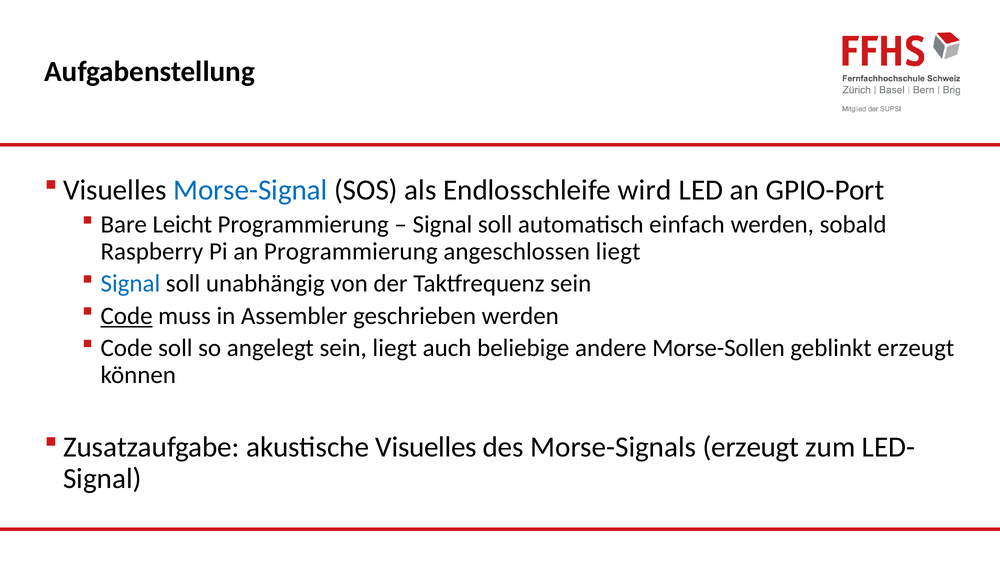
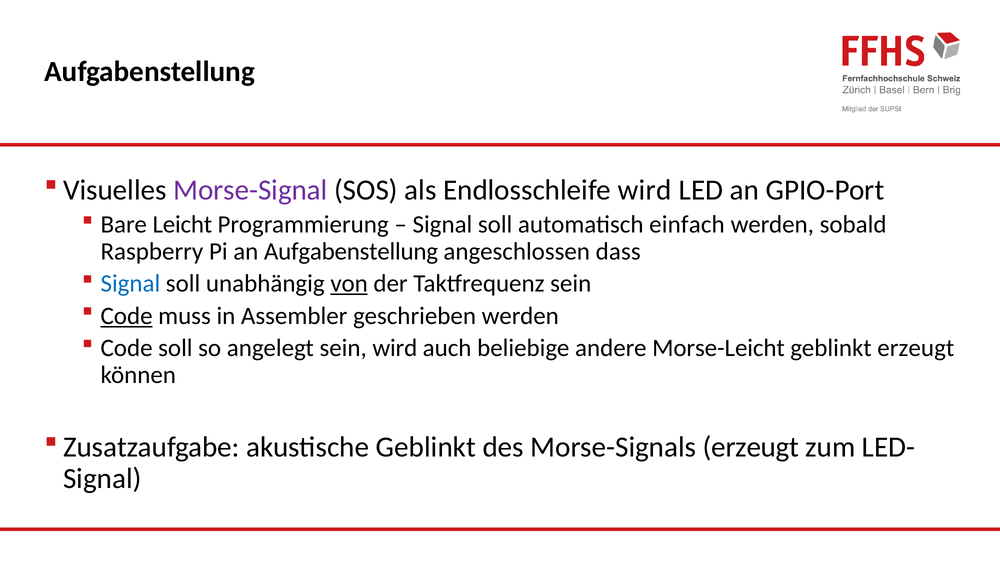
Morse-Signal colour: blue -> purple (250, 190)
an Programmierung: Programmierung -> Aufgabenstellung (351, 251)
angeschlossen liegt: liegt -> dass (618, 251)
von underline: none -> present (349, 283)
sein liegt: liegt -> wird (395, 348)
Morse-Sollen: Morse-Sollen -> Morse-Leicht (718, 348)
akustische Visuelles: Visuelles -> Geblinkt (426, 447)
